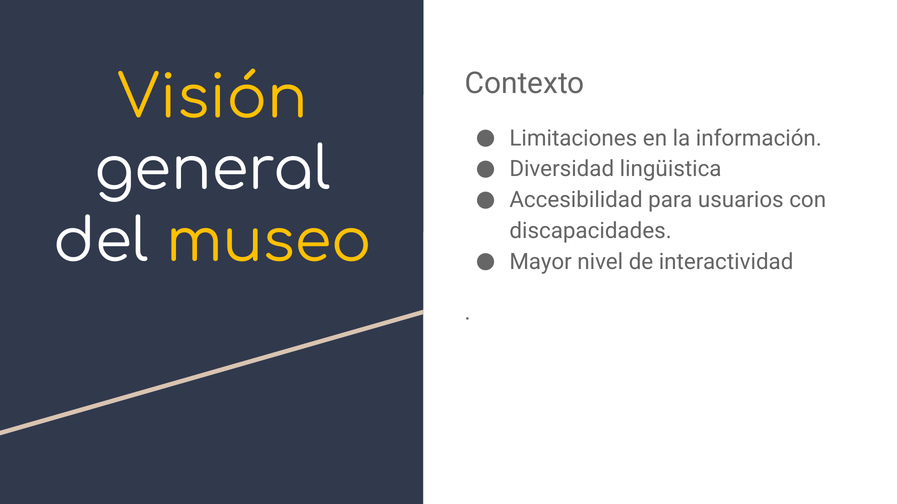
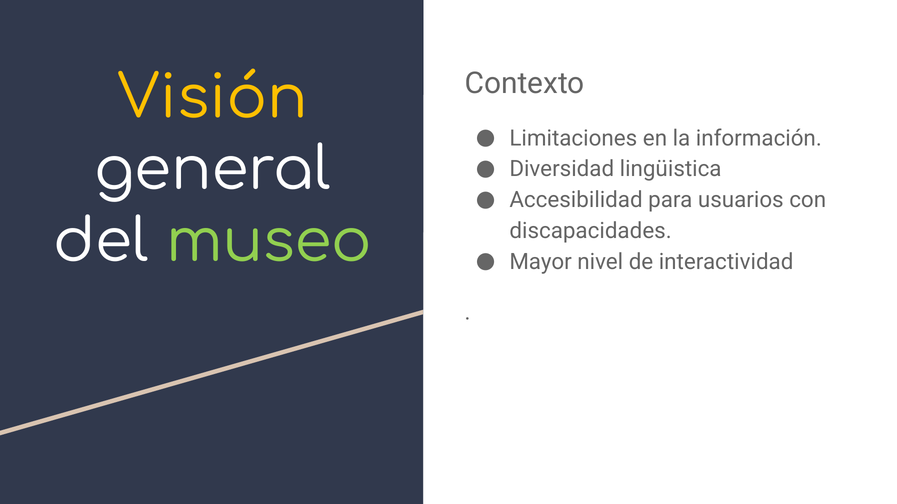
museo colour: yellow -> light green (269, 242)
